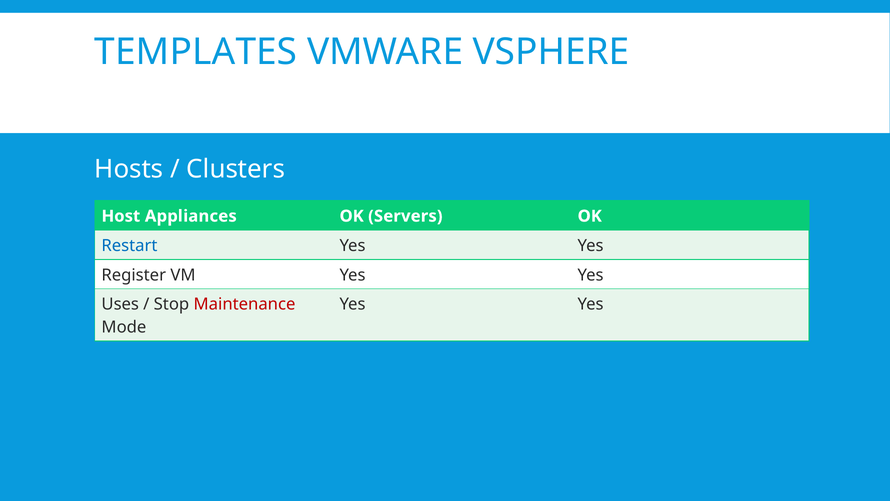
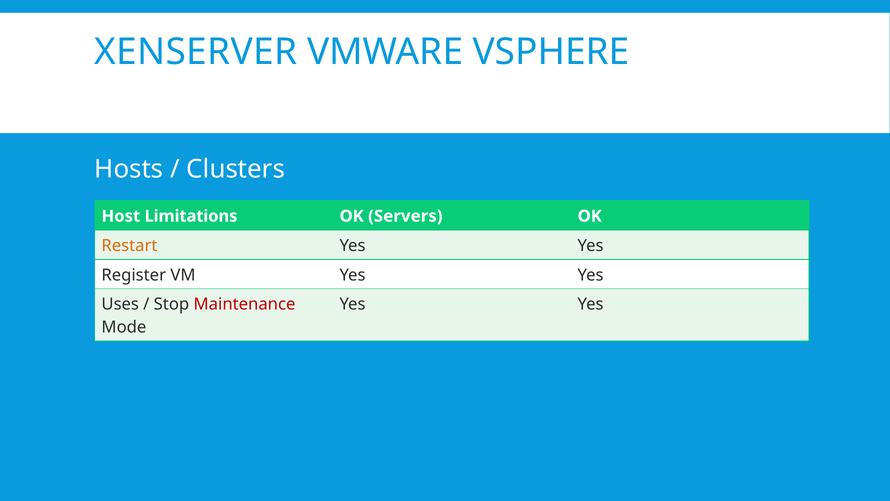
TEMPLATES: TEMPLATES -> XENSERVER (196, 52)
Appliances: Appliances -> Limitations (191, 216)
Restart colour: blue -> orange (129, 245)
